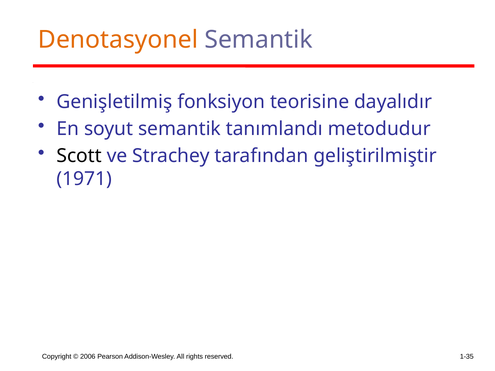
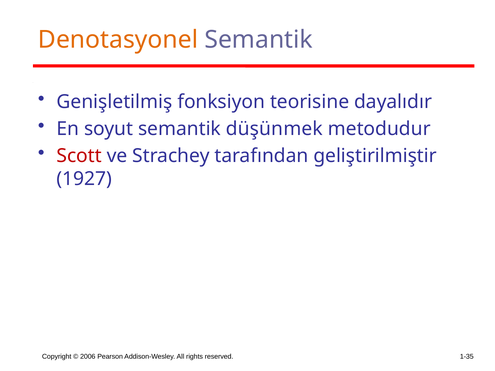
tanımlandı: tanımlandı -> düşünmek (274, 129)
Scott colour: black -> red (79, 156)
1971: 1971 -> 1927 (84, 179)
